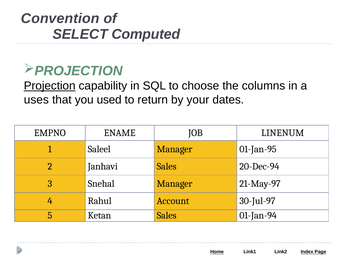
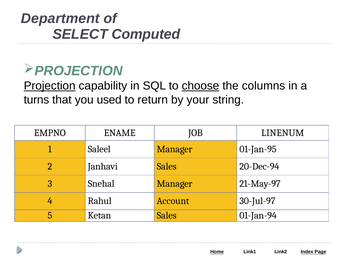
Convention: Convention -> Department (60, 19)
choose underline: none -> present (200, 86)
uses: uses -> turns (36, 100)
dates: dates -> string (228, 100)
